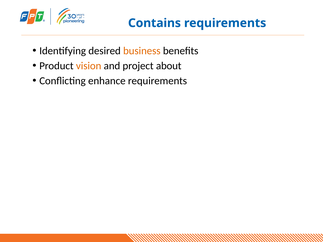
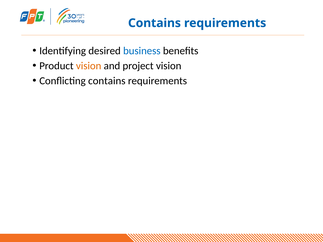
business colour: orange -> blue (142, 51)
project about: about -> vision (169, 66)
Conflicting enhance: enhance -> contains (107, 81)
